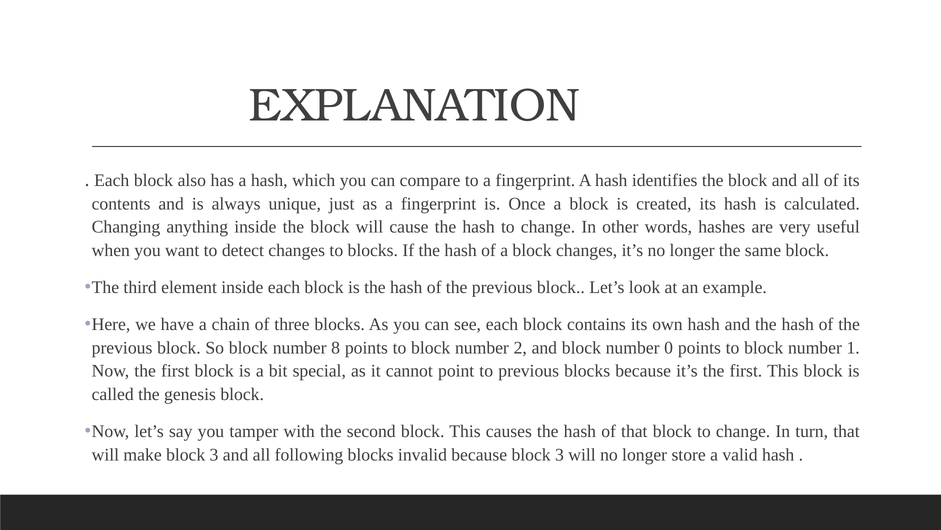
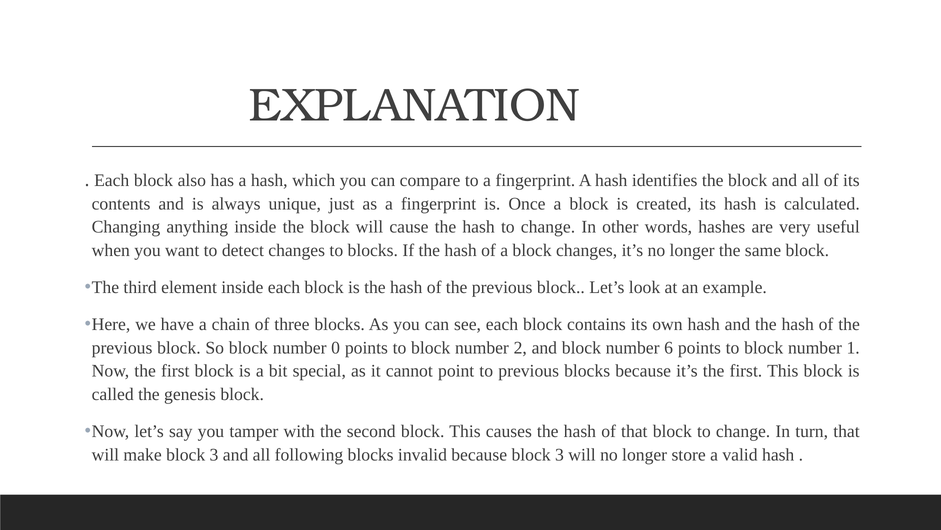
8: 8 -> 0 (336, 347)
0: 0 -> 6 (669, 347)
